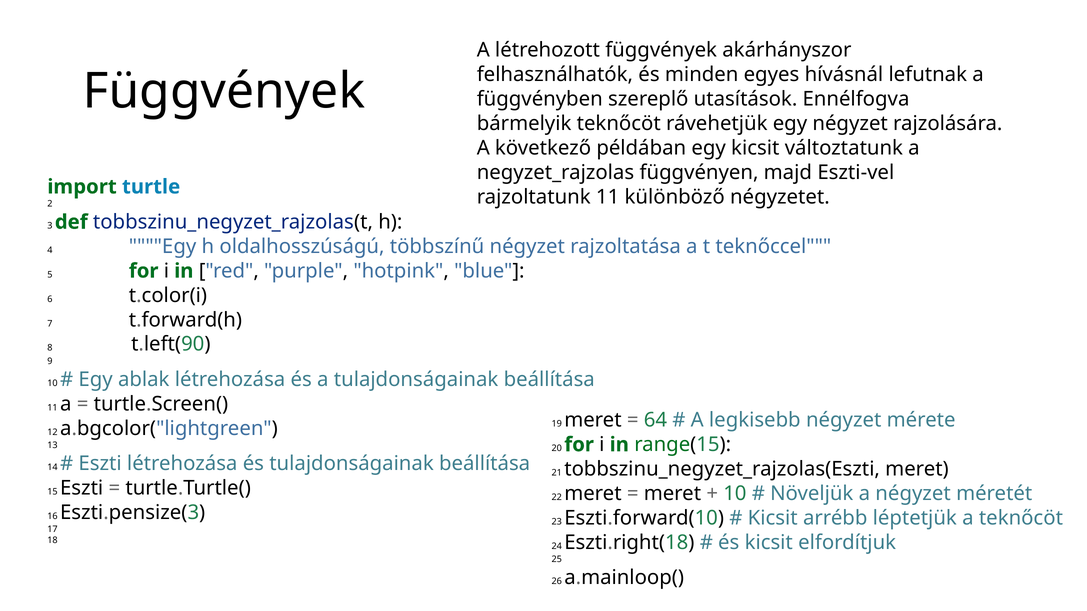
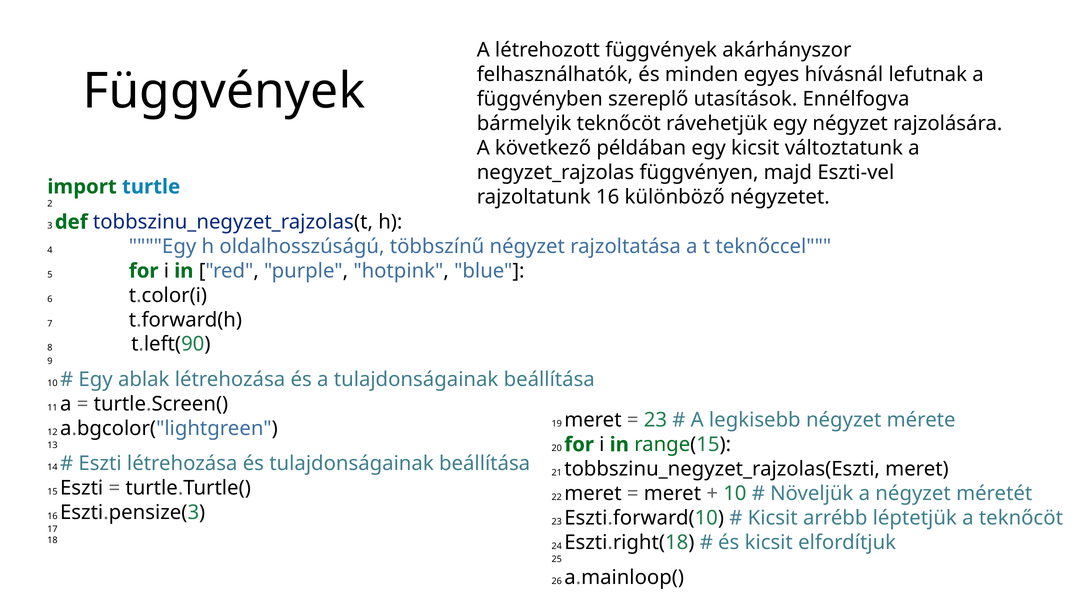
rajzoltatunk 11: 11 -> 16 (608, 197)
64: 64 -> 23 (655, 420)
